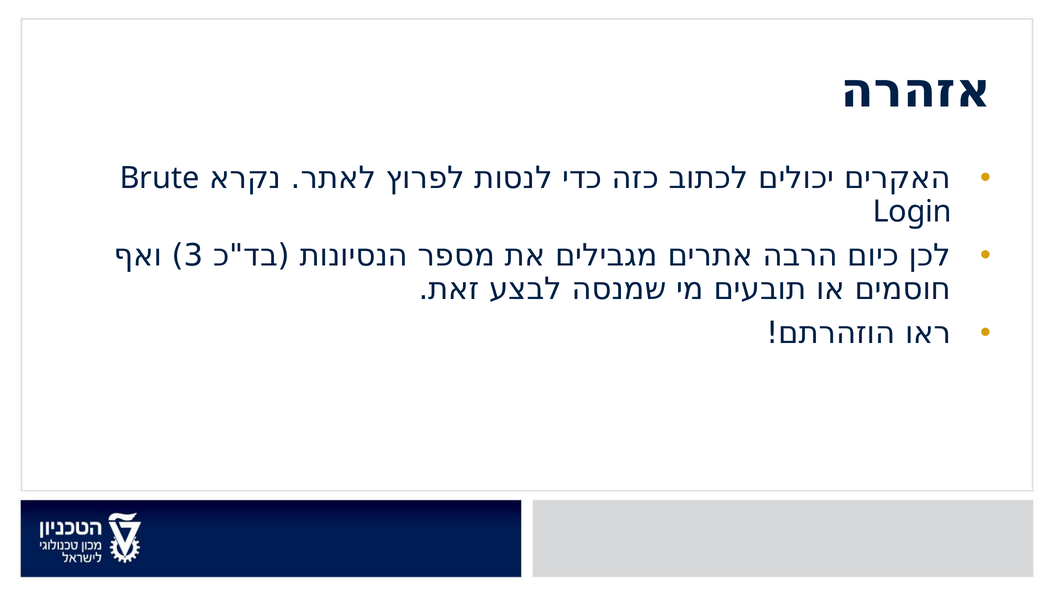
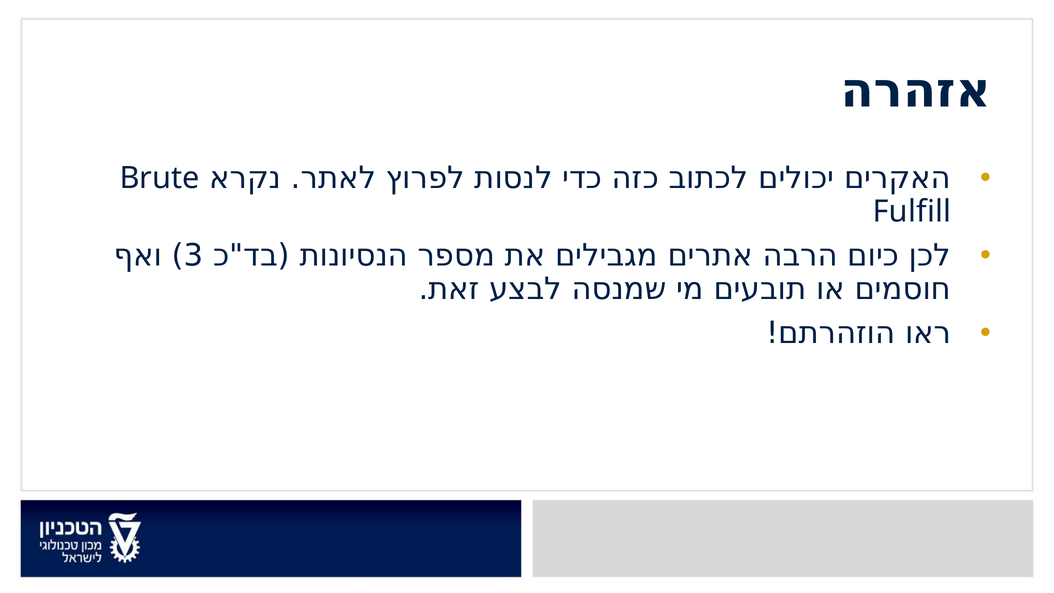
Login: Login -> Fulfill (912, 211)
